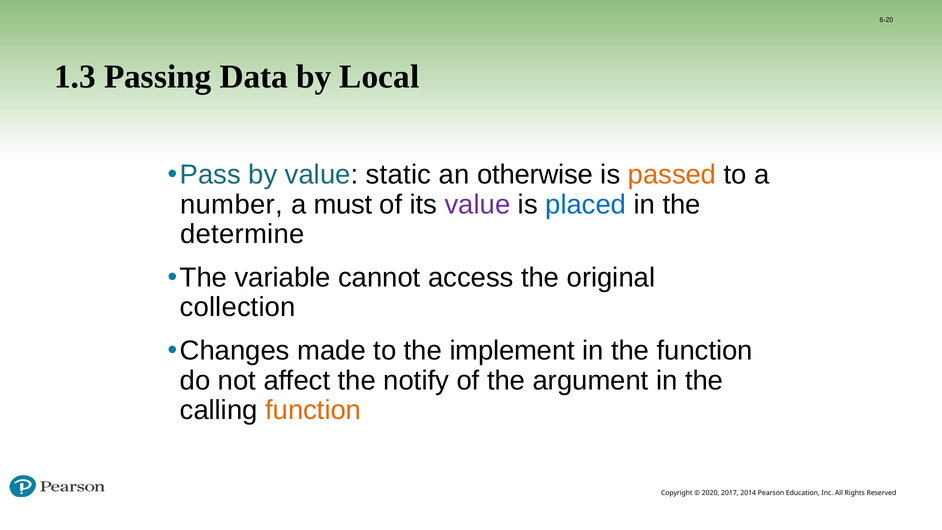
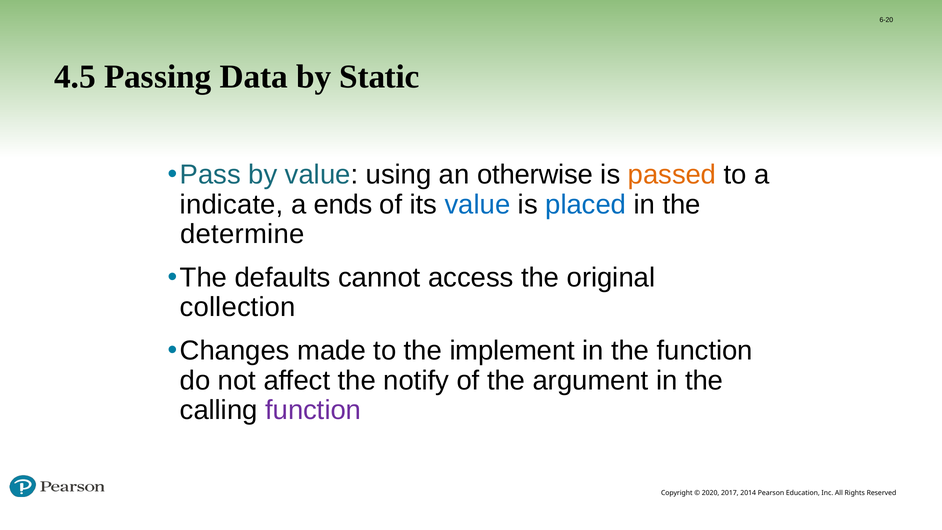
1.3: 1.3 -> 4.5 (75, 77)
Local: Local -> Static (380, 77)
static: static -> using (399, 175)
number: number -> indicate (232, 204)
must: must -> ends (343, 204)
value colour: purple -> blue (478, 204)
variable: variable -> defaults (283, 278)
function colour: orange -> purple (313, 410)
